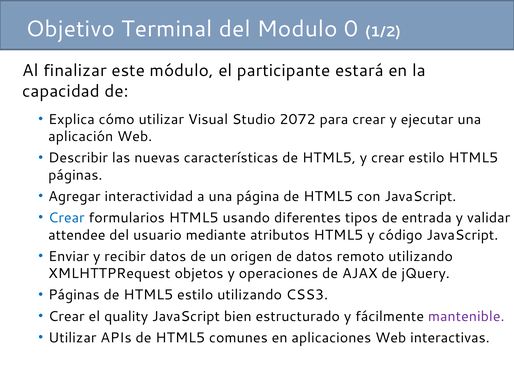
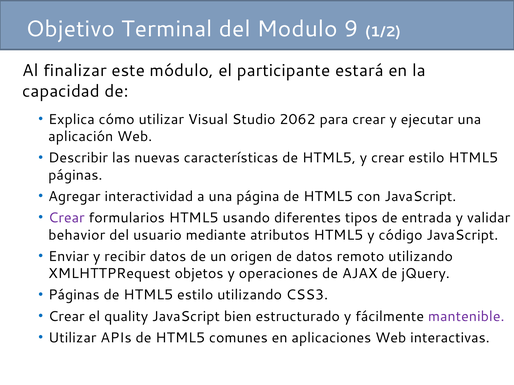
0: 0 -> 9 (351, 29)
2072: 2072 -> 2062 (298, 120)
Crear colour: blue -> purple (66, 218)
attendee: attendee -> behavior (77, 235)
